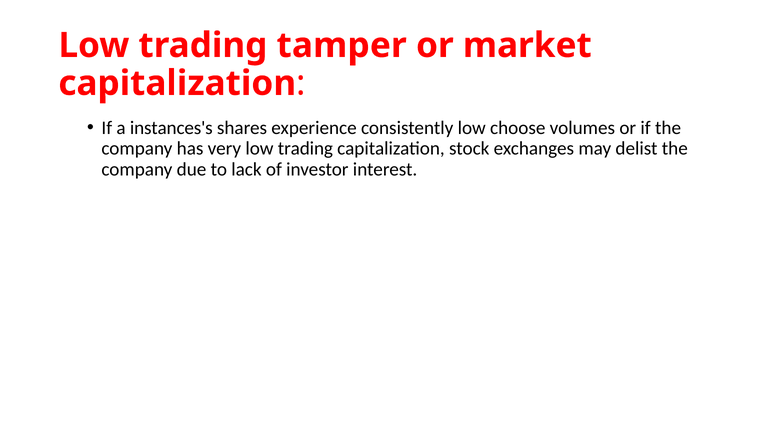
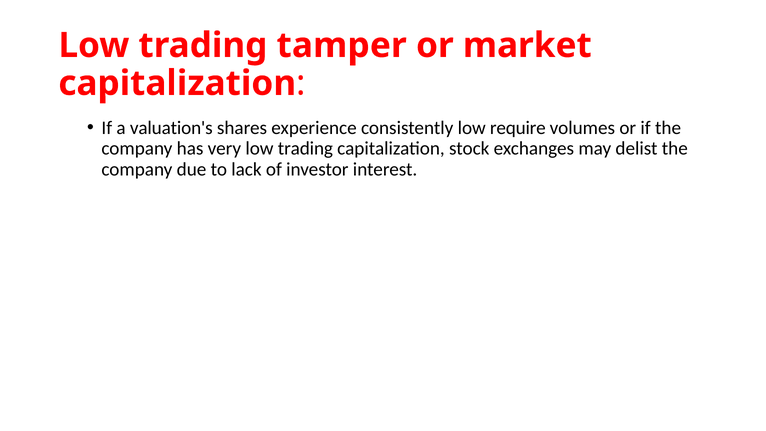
instances's: instances's -> valuation's (171, 128)
choose: choose -> require (518, 128)
